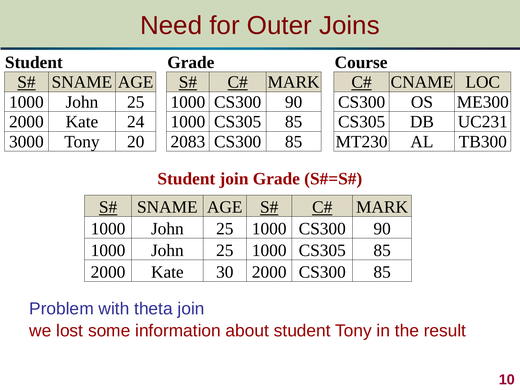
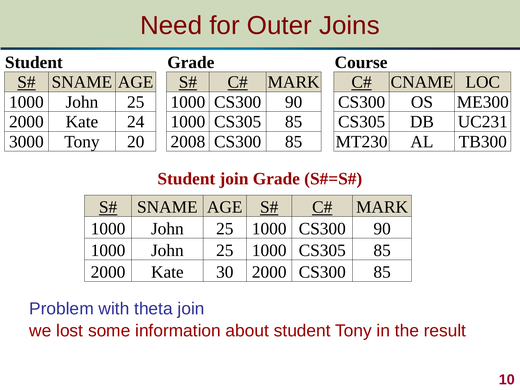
2083: 2083 -> 2008 (188, 142)
